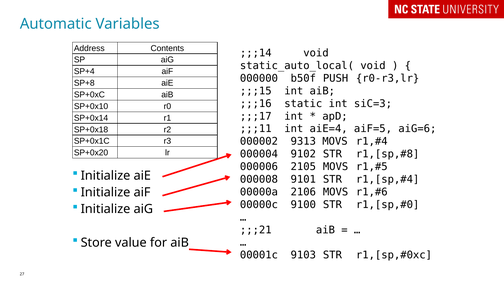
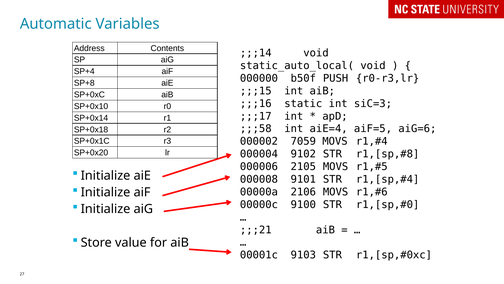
;;;11: ;;;11 -> ;;;58 (256, 129)
9313: 9313 -> 7059 (303, 141)
